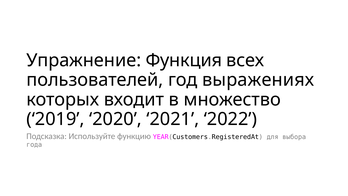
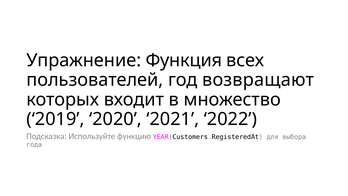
выражениях: выражениях -> возвращают (258, 80)
